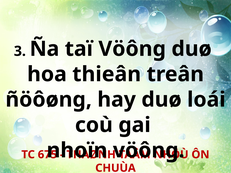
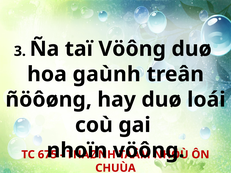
thieân: thieân -> gaùnh (107, 74)
